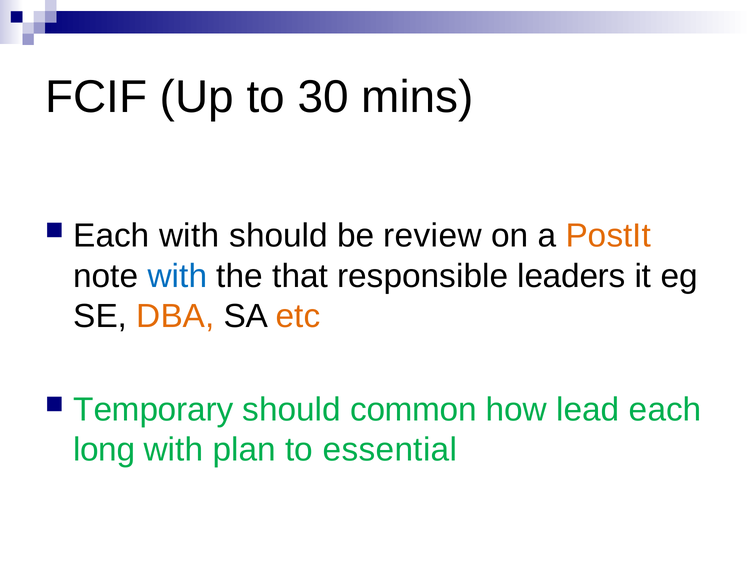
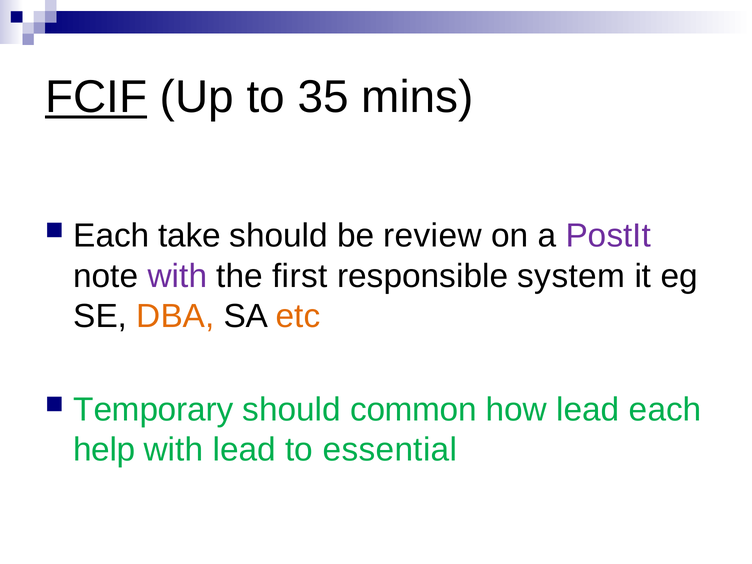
FCIF underline: none -> present (96, 97)
30: 30 -> 35 (323, 97)
Each with: with -> take (190, 236)
PostIt colour: orange -> purple (608, 236)
with colour: blue -> purple (177, 276)
that: that -> first (300, 276)
leaders: leaders -> system (571, 276)
long: long -> help (104, 450)
with plan: plan -> lead (244, 450)
